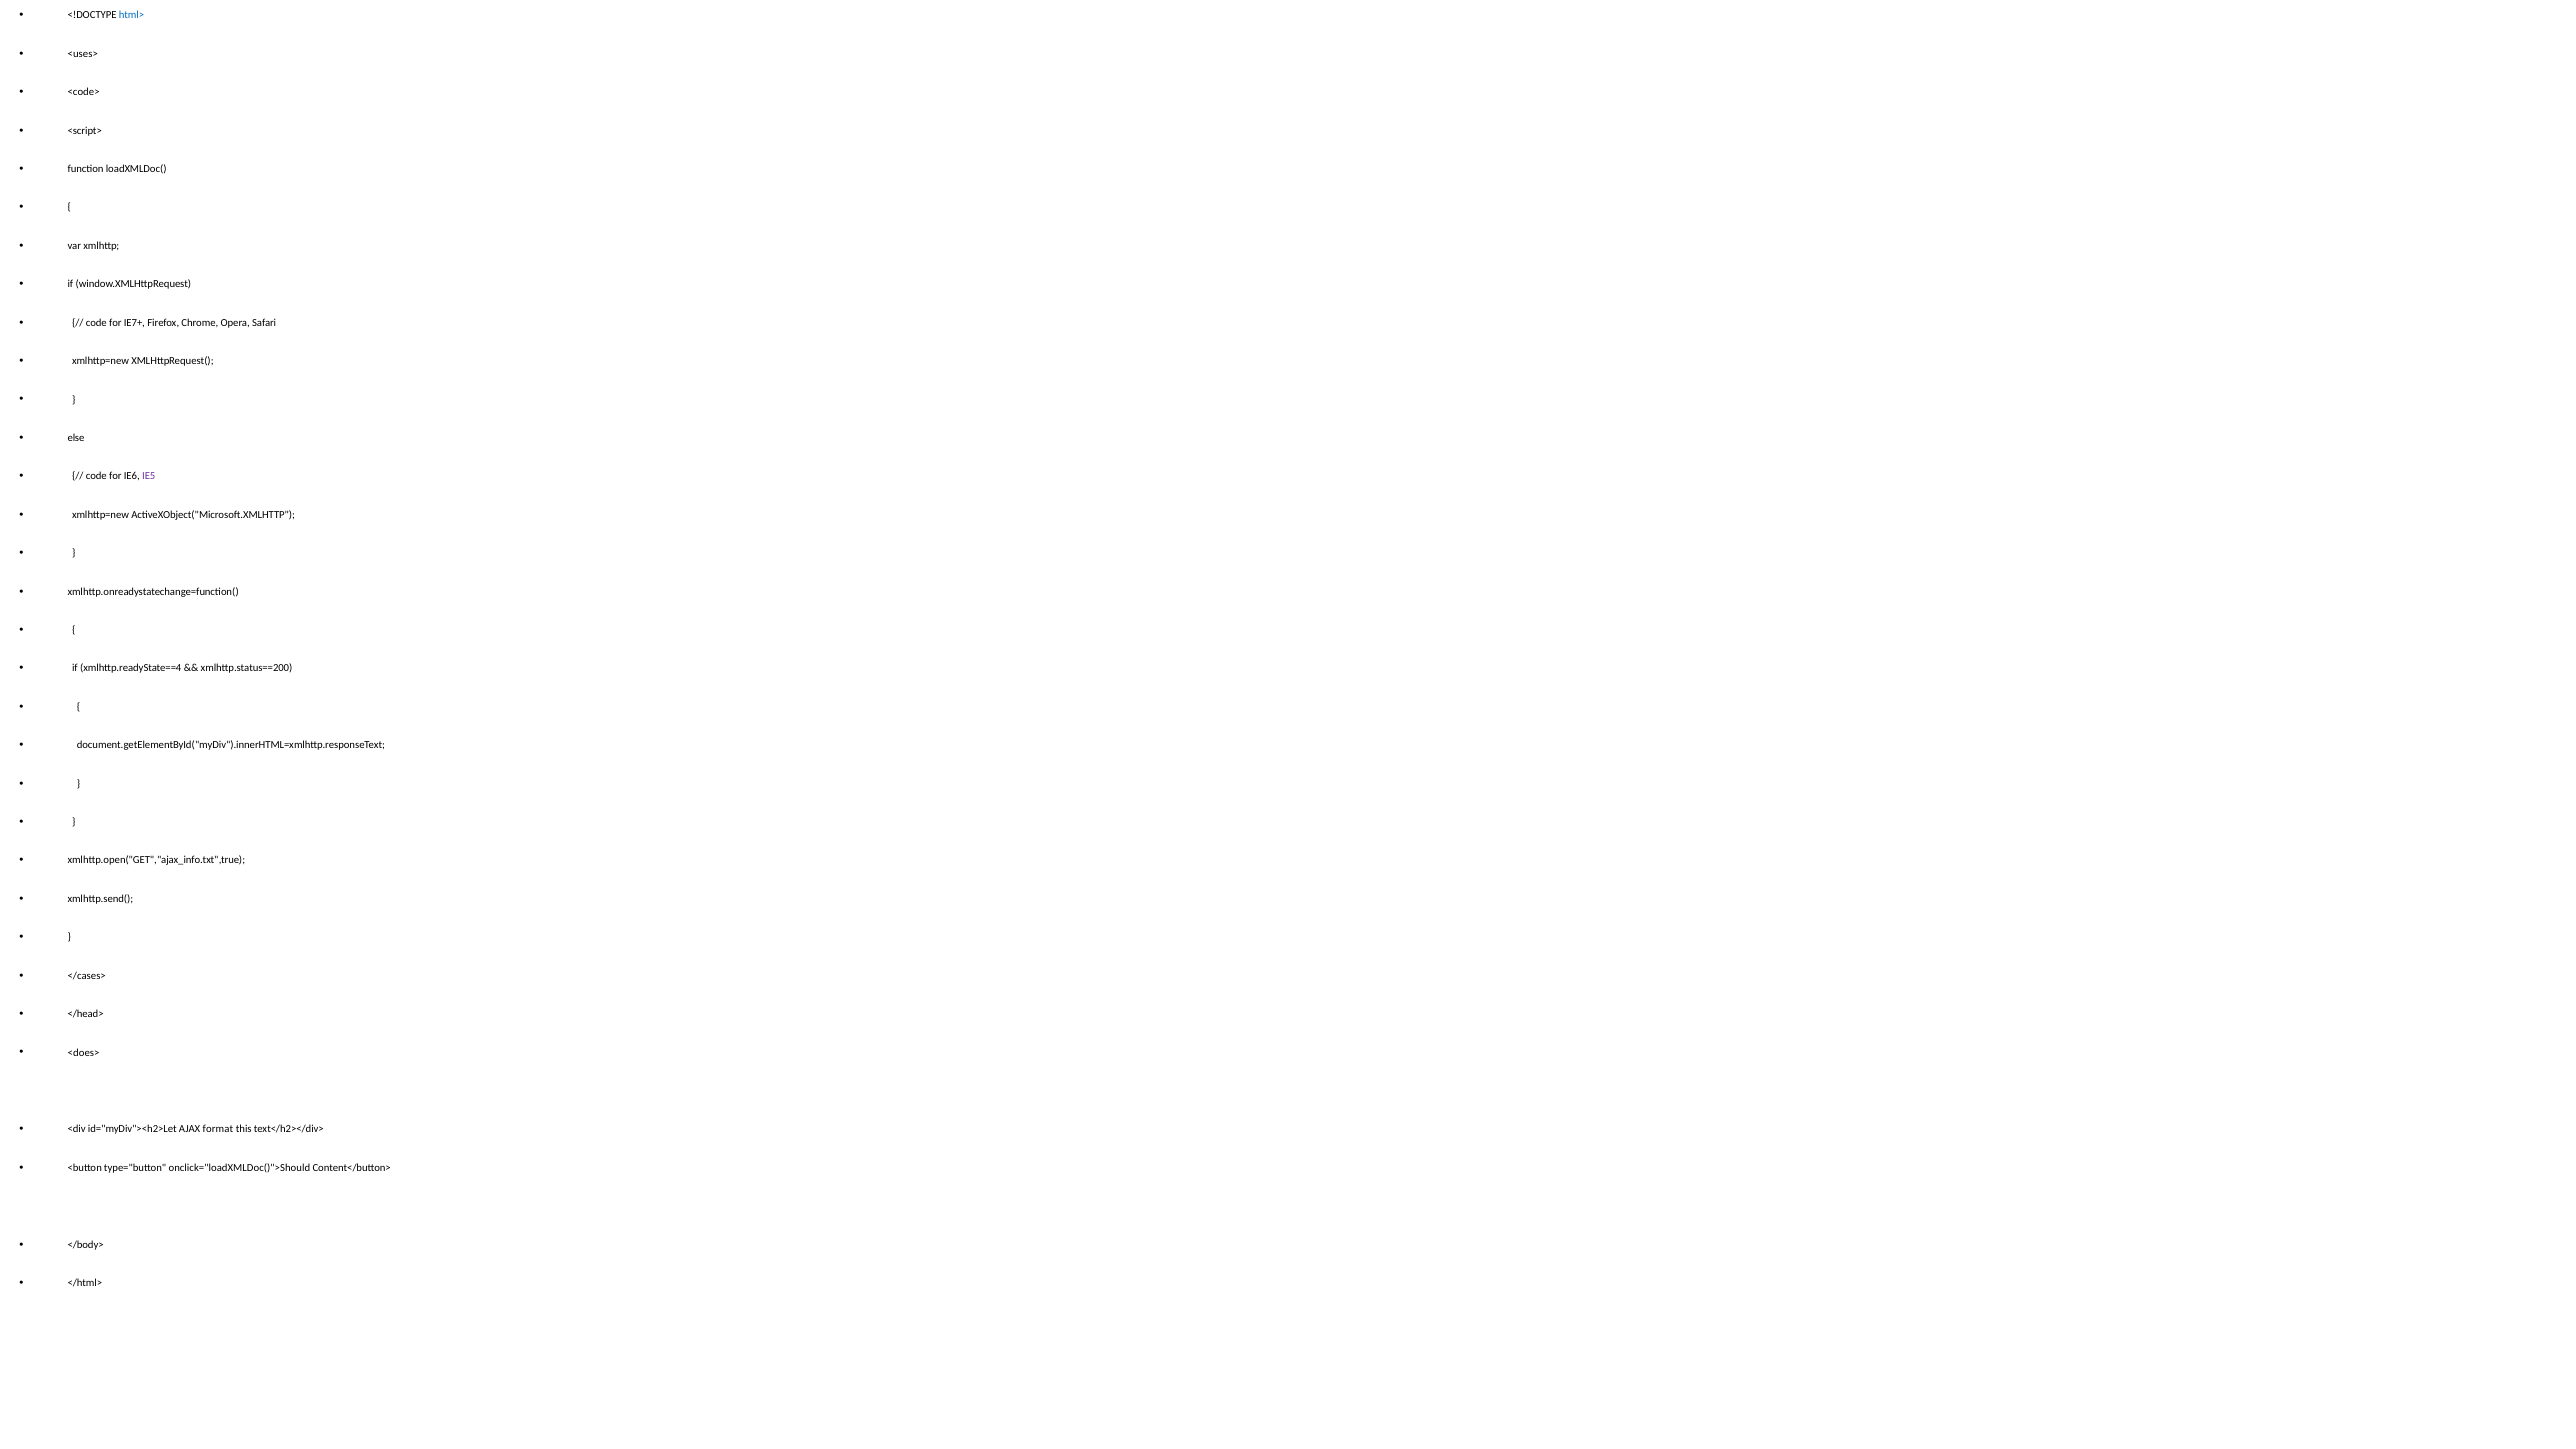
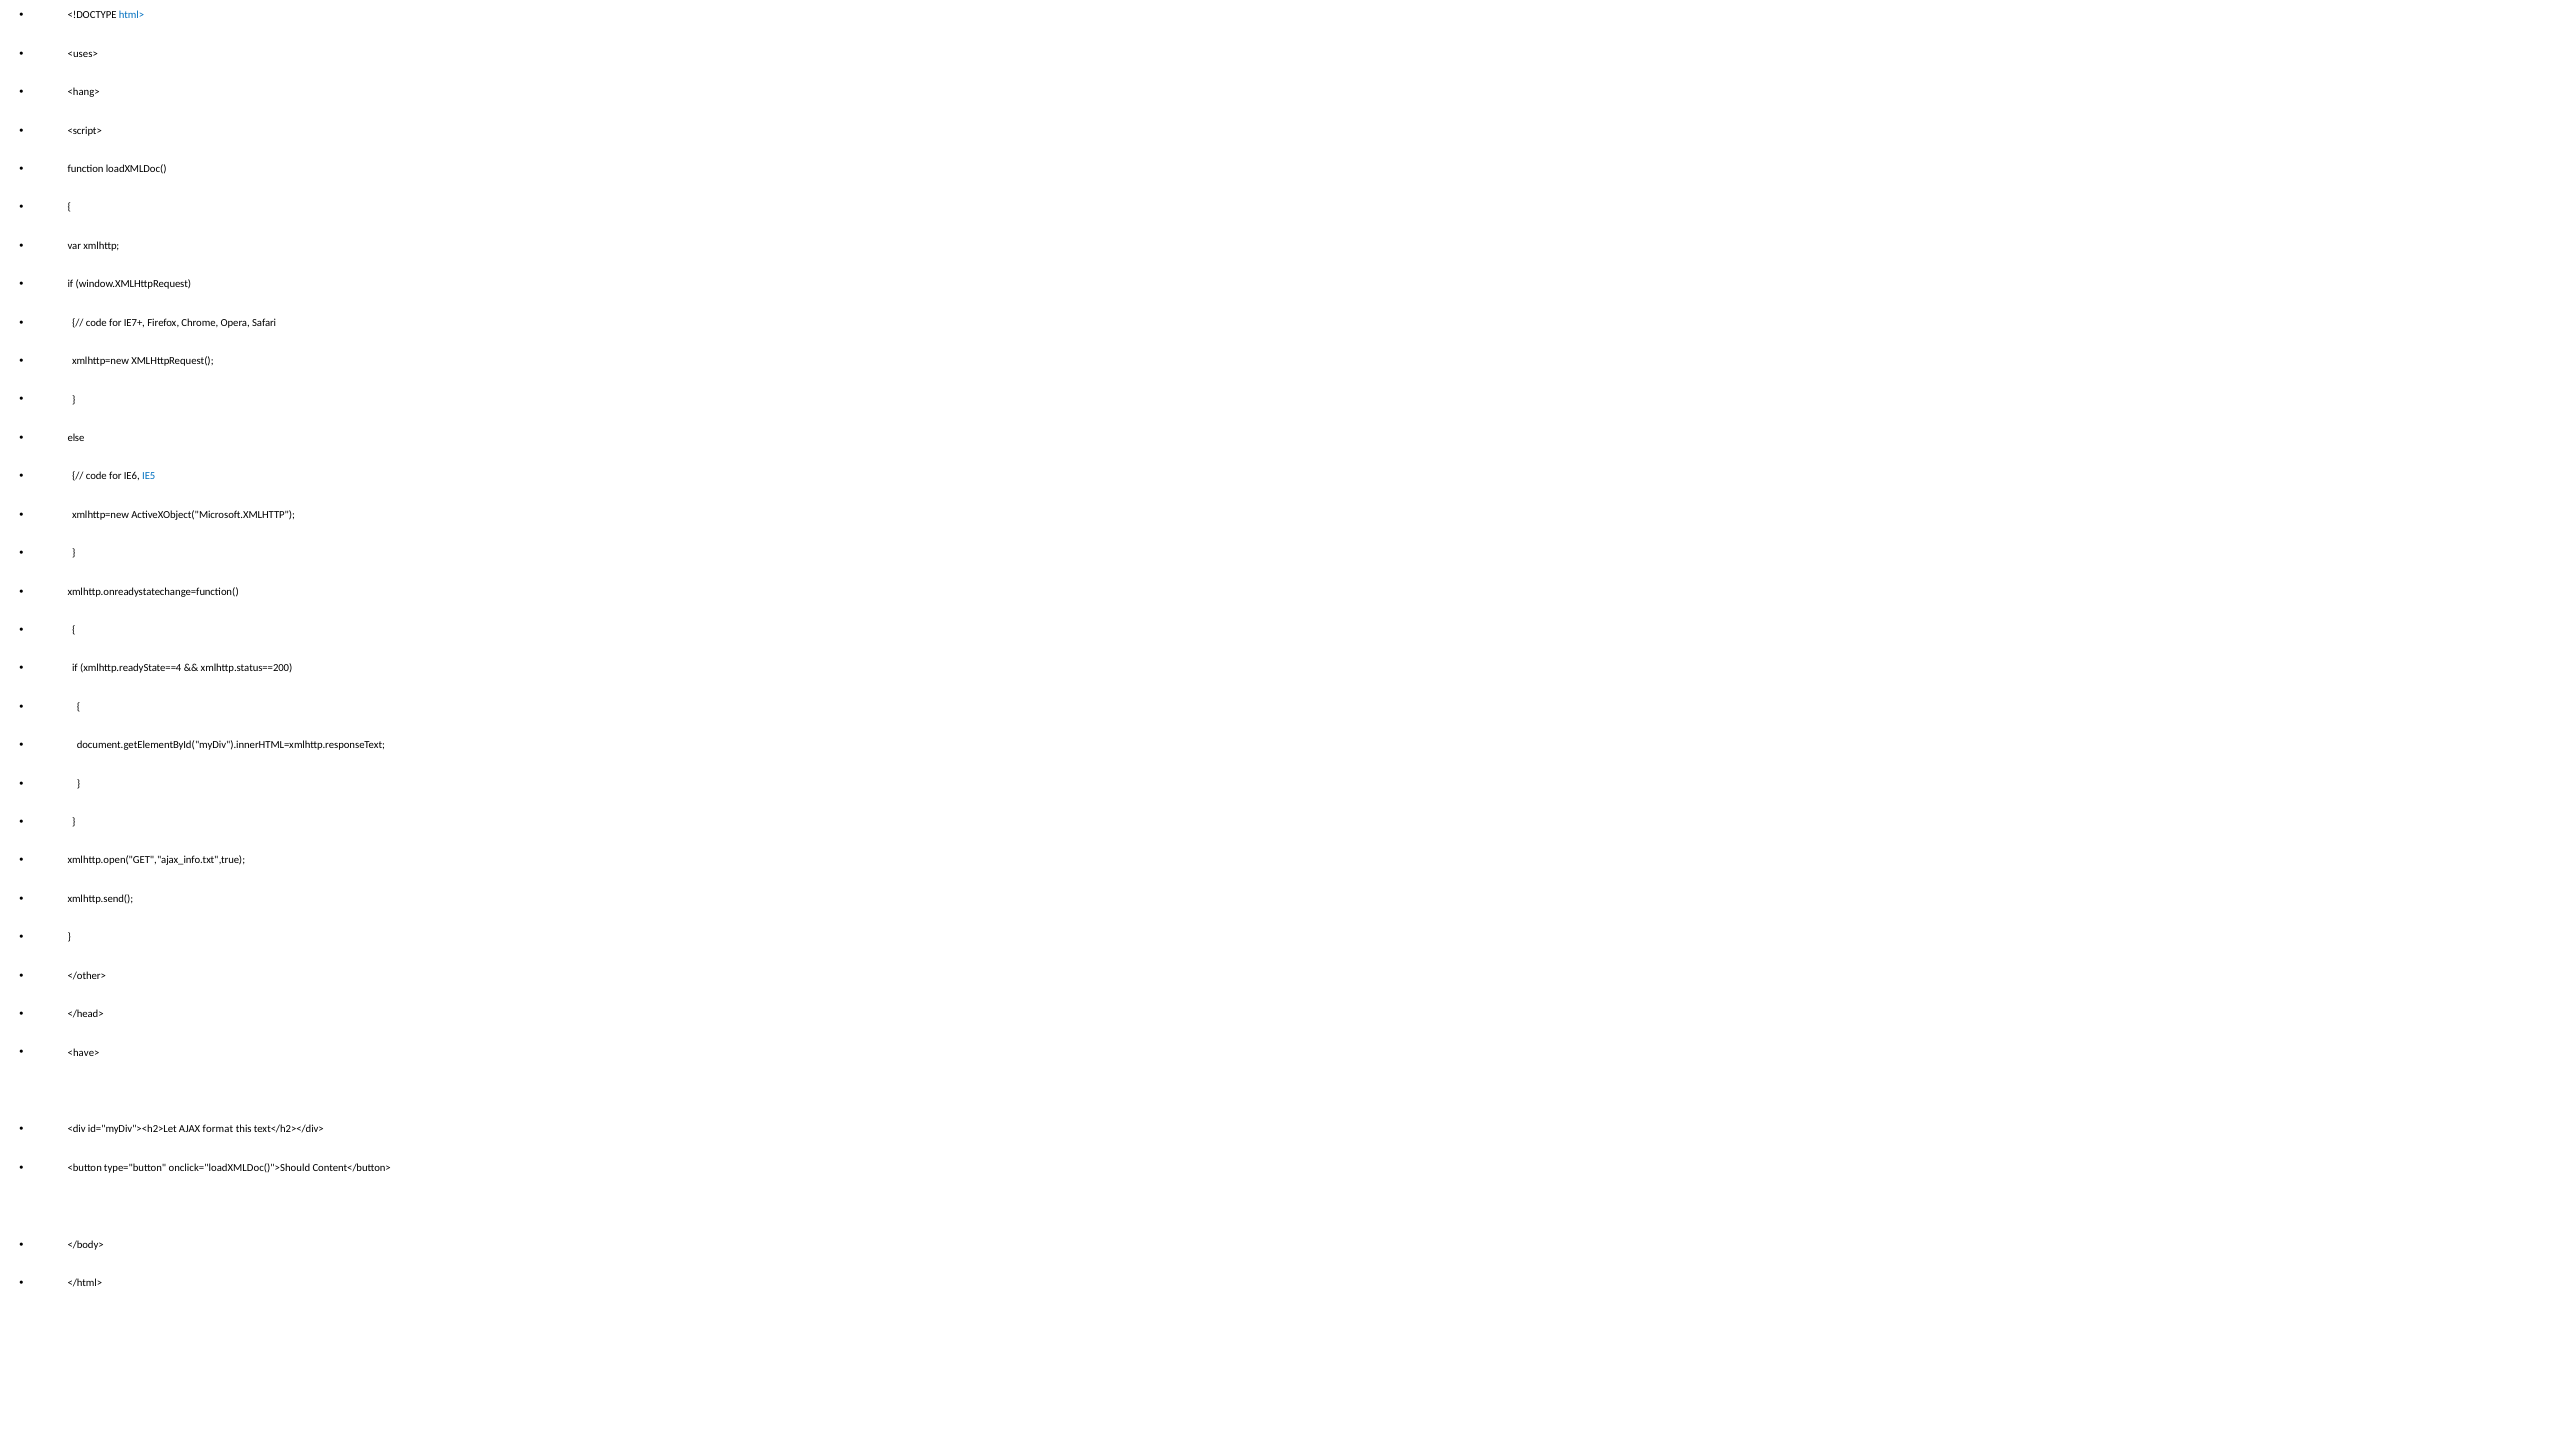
<code>: <code> -> <hang> (84, 92)
IE5 colour: purple -> blue (149, 476)
</cases>: </cases> -> </other> (87, 976)
<does>: <does> -> <have> (84, 1053)
